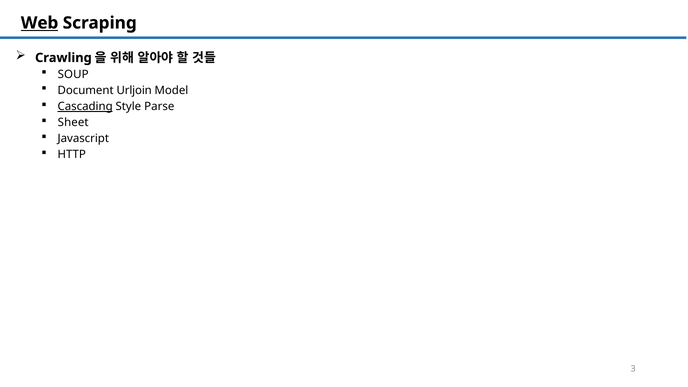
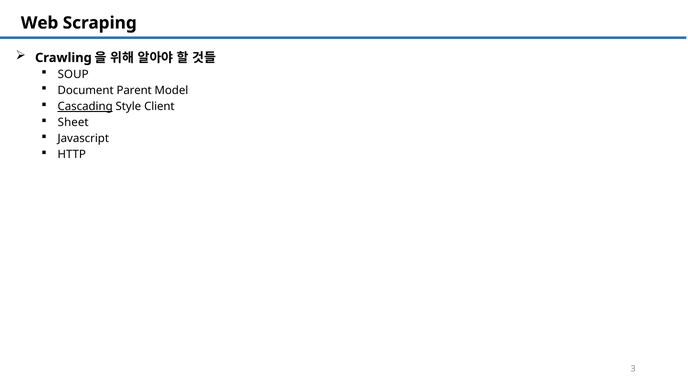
Web underline: present -> none (40, 23)
Urljoin: Urljoin -> Parent (134, 91)
Parse: Parse -> Client (159, 107)
